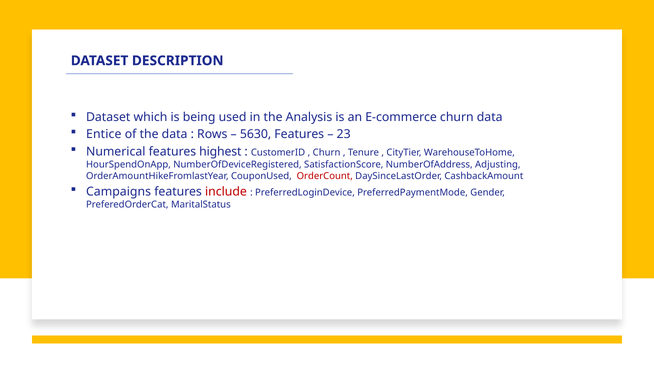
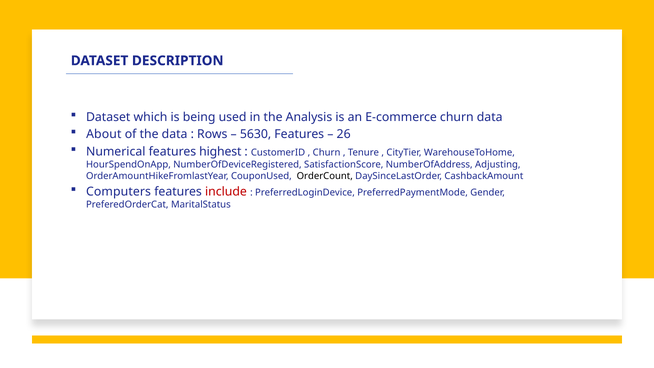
Entice: Entice -> About (104, 134)
23: 23 -> 26 (344, 134)
OrderCount colour: red -> black (325, 176)
Campaigns: Campaigns -> Computers (119, 192)
